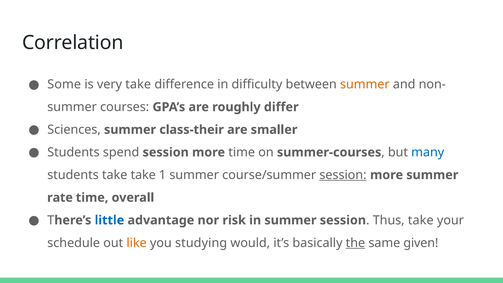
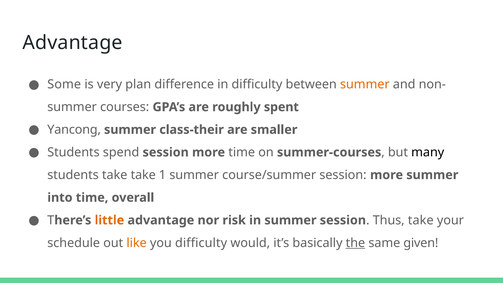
Correlation: Correlation -> Advantage (73, 43)
very take: take -> plan (138, 84)
differ: differ -> spent (281, 107)
Sciences: Sciences -> Yancong (74, 130)
many colour: blue -> black (428, 152)
session underline: present -> none (343, 175)
rate: rate -> into (60, 198)
little colour: blue -> orange (109, 220)
you studying: studying -> difficulty (201, 243)
